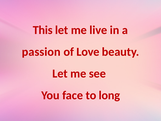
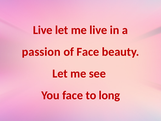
This: This -> Live (43, 30)
of Love: Love -> Face (88, 52)
